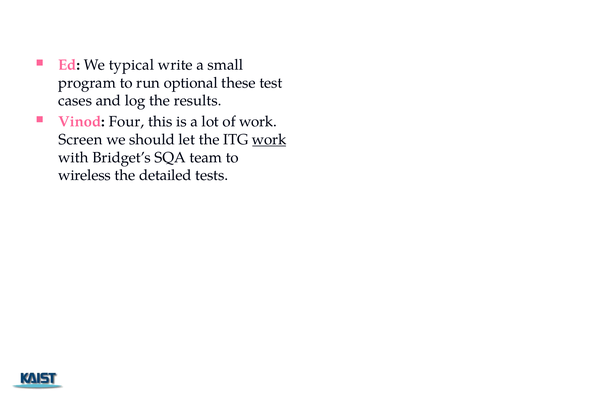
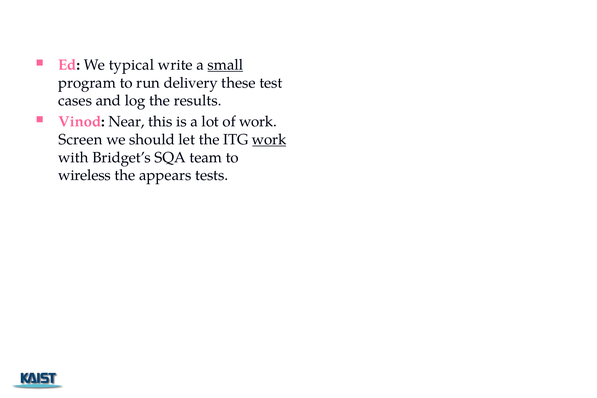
small underline: none -> present (225, 65)
optional: optional -> delivery (191, 83)
Four: Four -> Near (127, 122)
detailed: detailed -> appears (165, 175)
